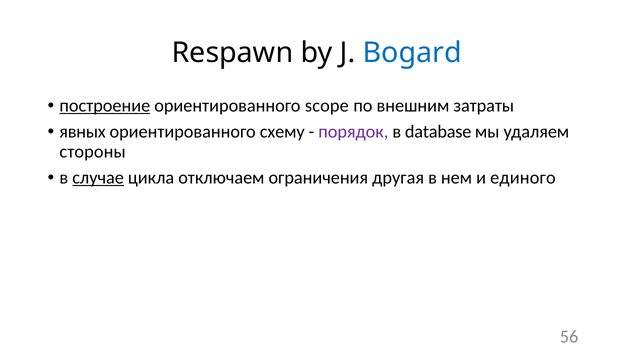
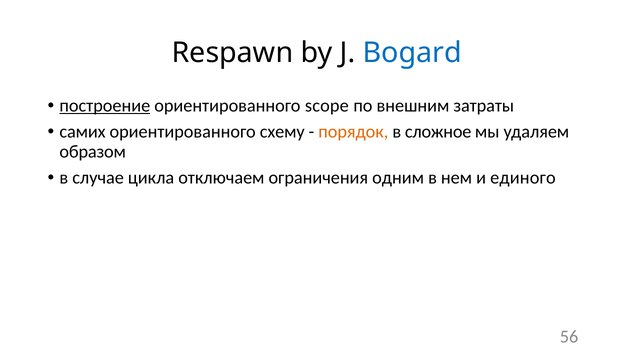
явных: явных -> самих (82, 132)
порядок colour: purple -> orange (353, 132)
database: database -> сложное (438, 132)
стороны: стороны -> образом (93, 152)
случае underline: present -> none (98, 178)
другая: другая -> одним (398, 178)
